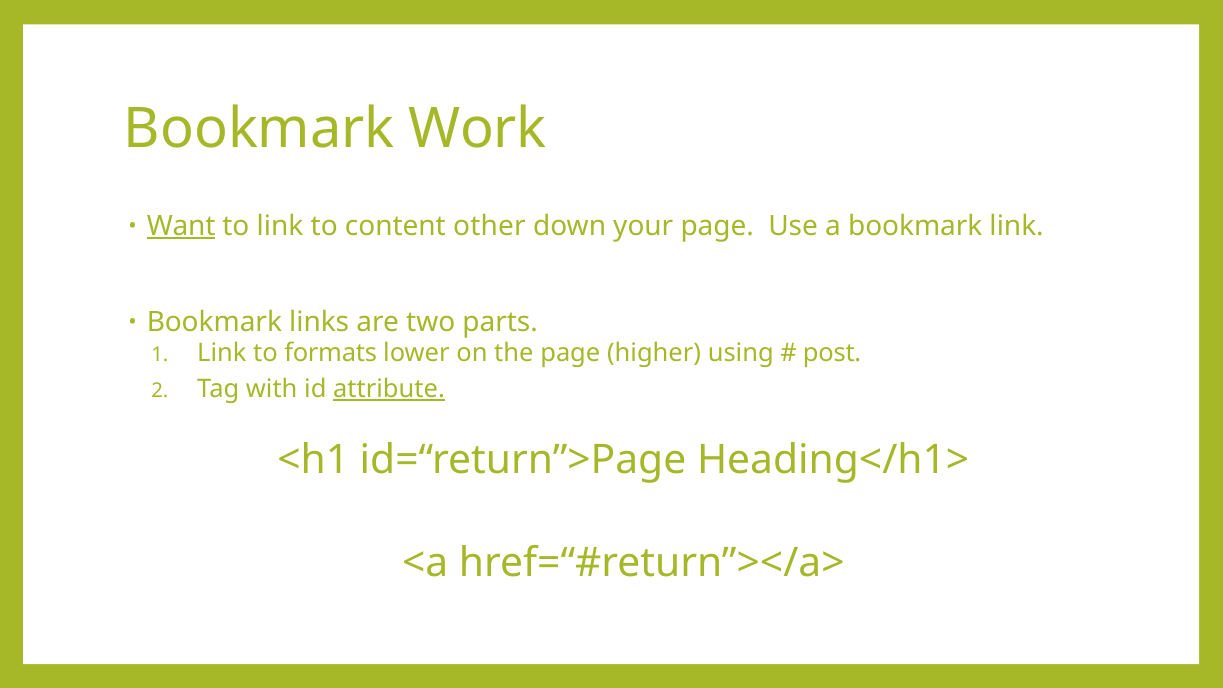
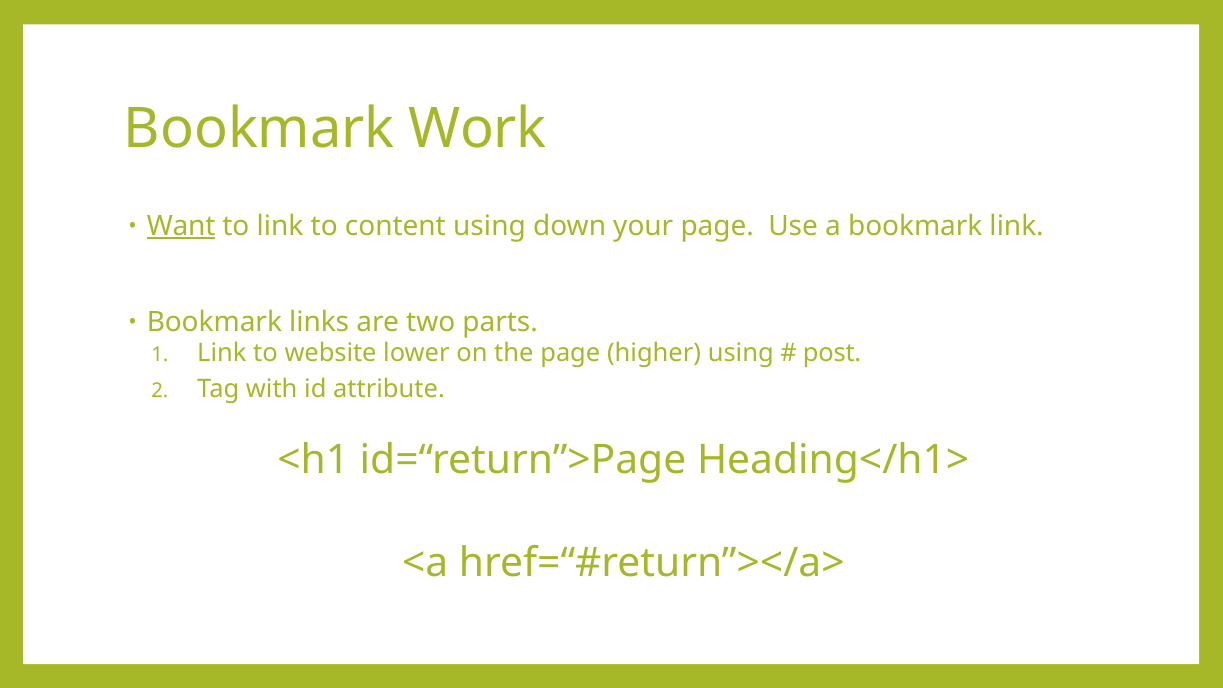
content other: other -> using (489, 226)
formats: formats -> website (331, 354)
attribute underline: present -> none (389, 389)
